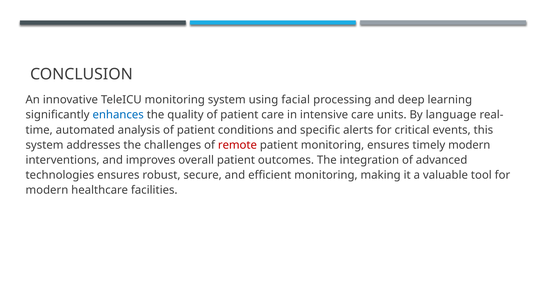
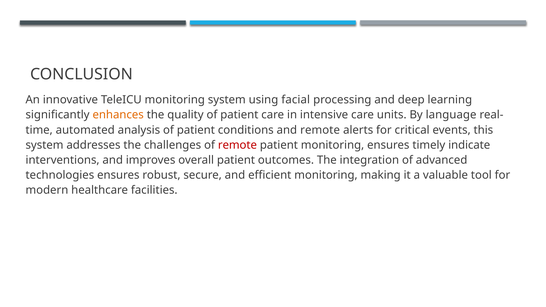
enhances colour: blue -> orange (118, 115)
and specific: specific -> remote (320, 130)
timely modern: modern -> indicate (469, 145)
